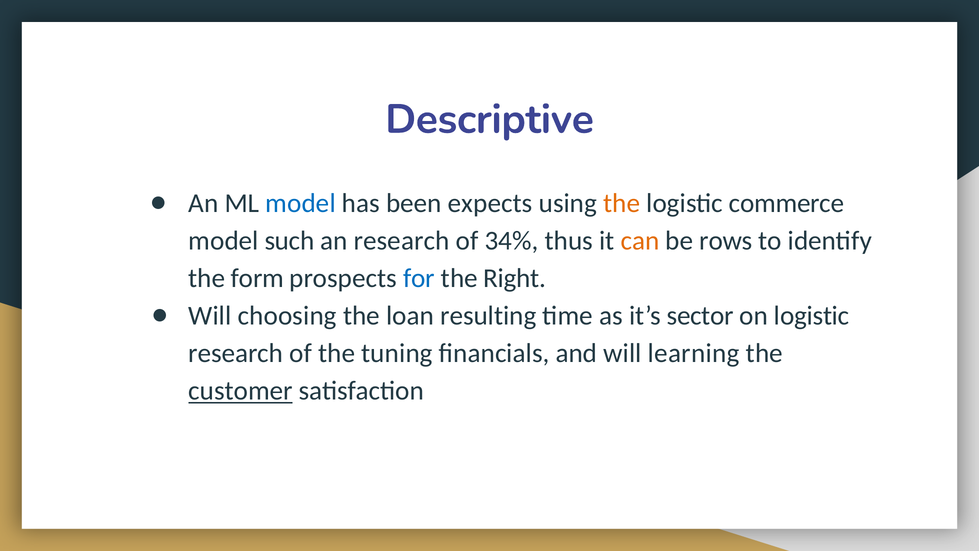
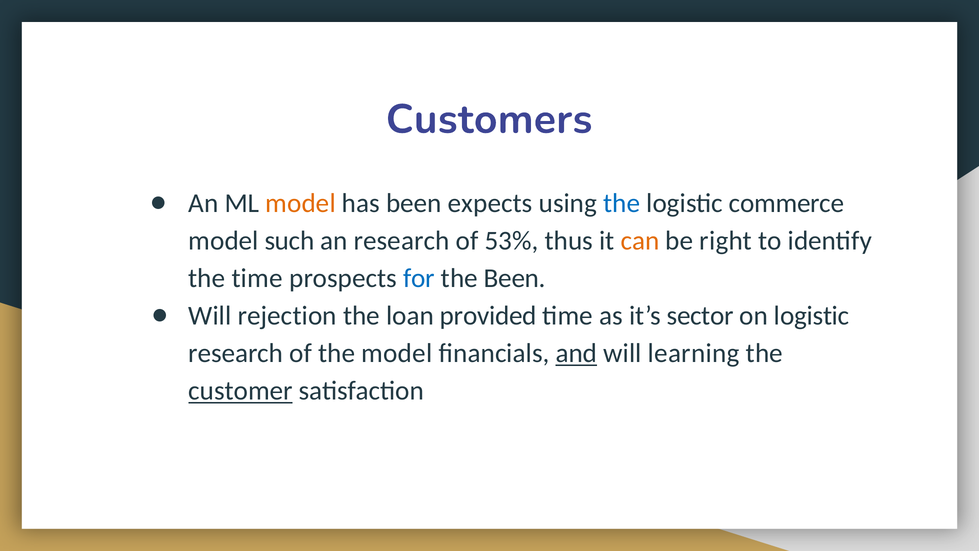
Descriptive: Descriptive -> Customers (489, 119)
model colour: blue -> orange (301, 203)
the colour: orange -> blue (622, 203)
34%: 34% -> 53% (512, 241)
rows: rows -> right (726, 241)
the form: form -> time (257, 278)
the Right: Right -> Been (515, 278)
choosing: choosing -> rejection (287, 316)
resulting: resulting -> provided (488, 316)
the tuning: tuning -> model (397, 353)
and underline: none -> present (576, 353)
